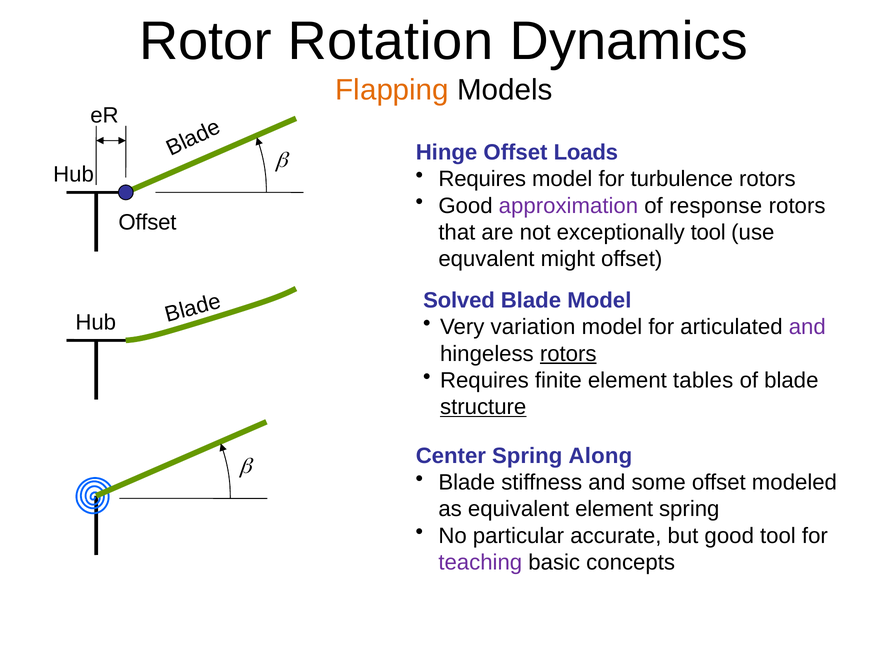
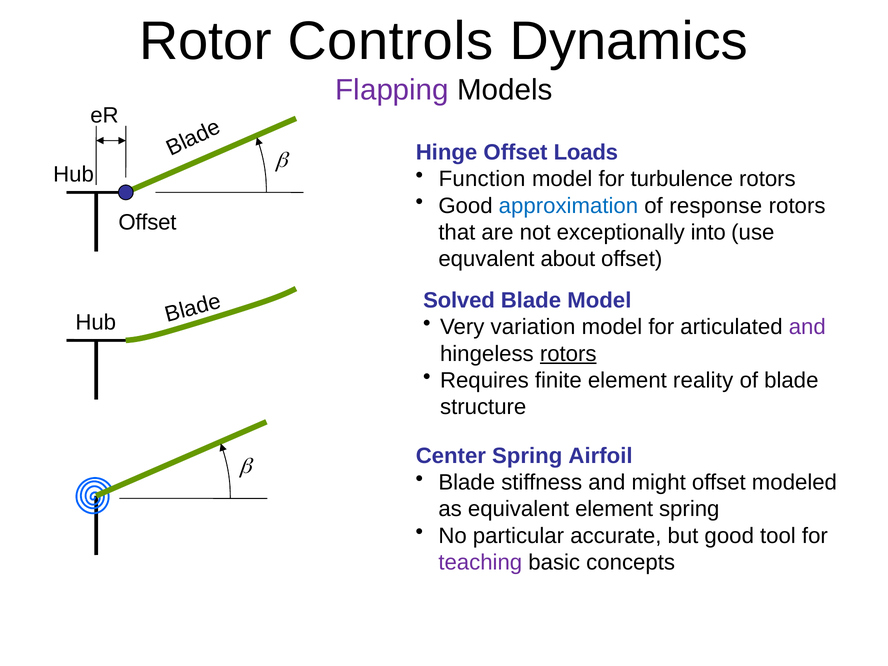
Rotation: Rotation -> Controls (390, 42)
Flapping colour: orange -> purple (392, 90)
Requires: Requires -> Function (482, 179)
approximation colour: purple -> blue (568, 206)
exceptionally tool: tool -> into (708, 232)
might: might -> about (568, 259)
tables: tables -> reality (703, 380)
structure underline: present -> none (483, 407)
Along: Along -> Airfoil (601, 456)
some: some -> might (659, 482)
